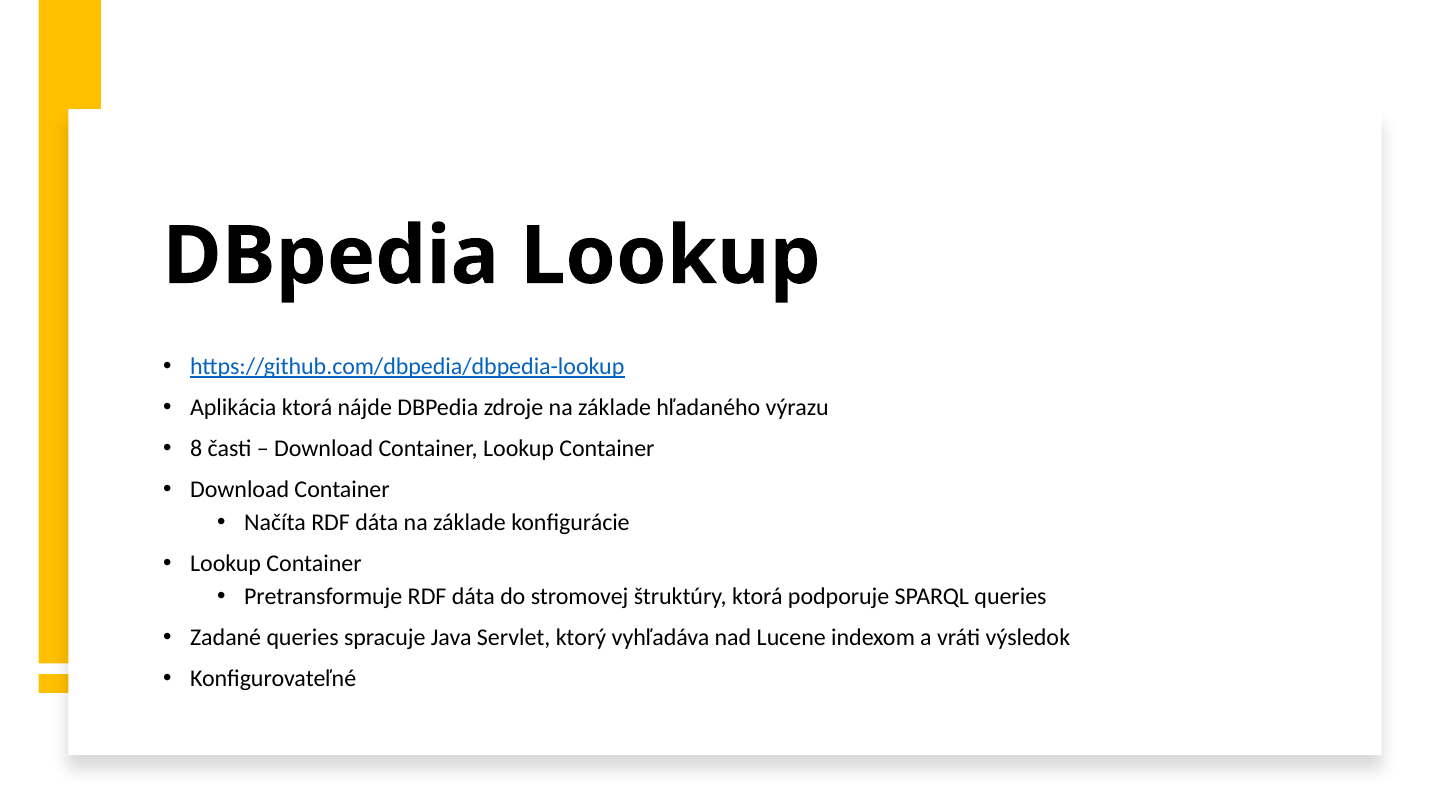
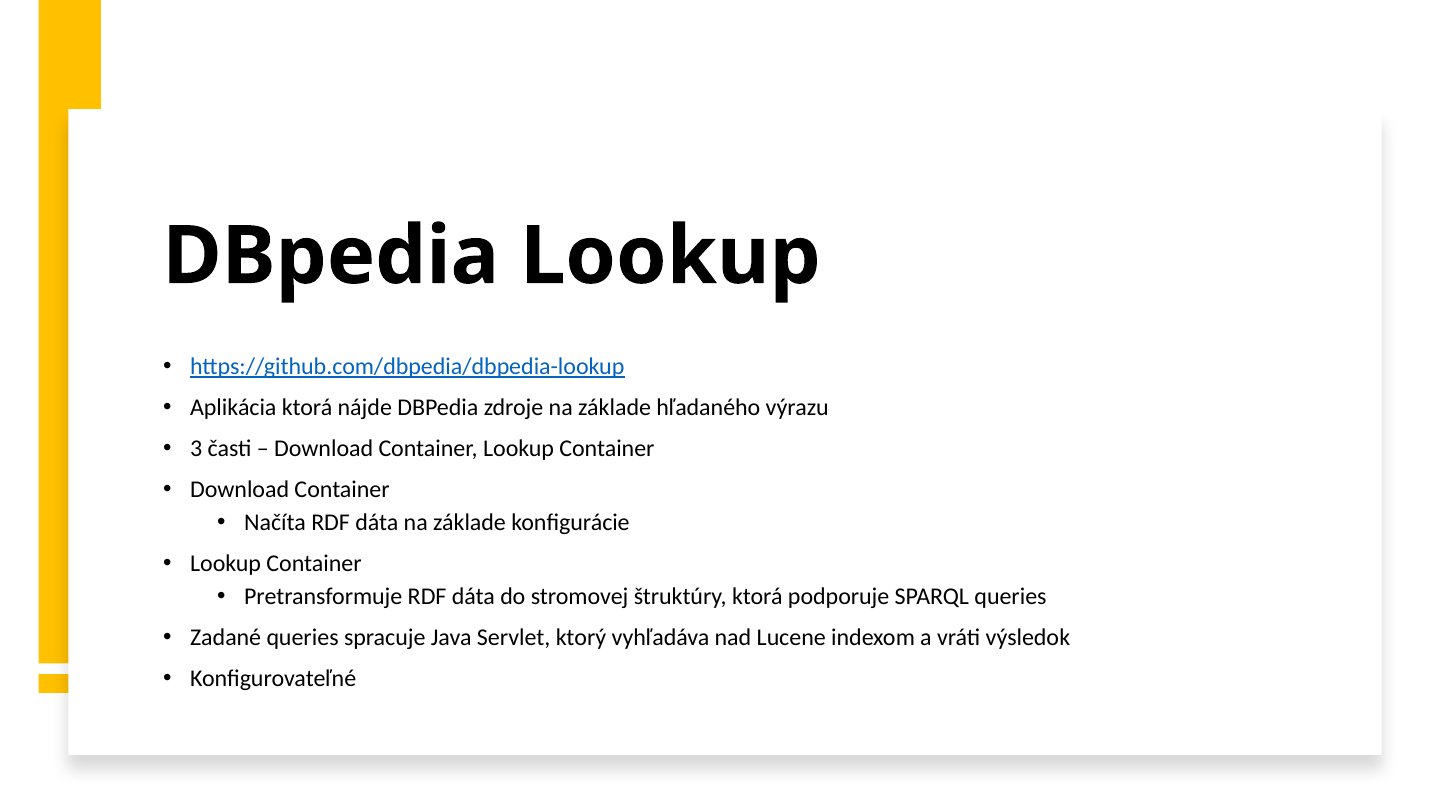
8: 8 -> 3 (196, 448)
